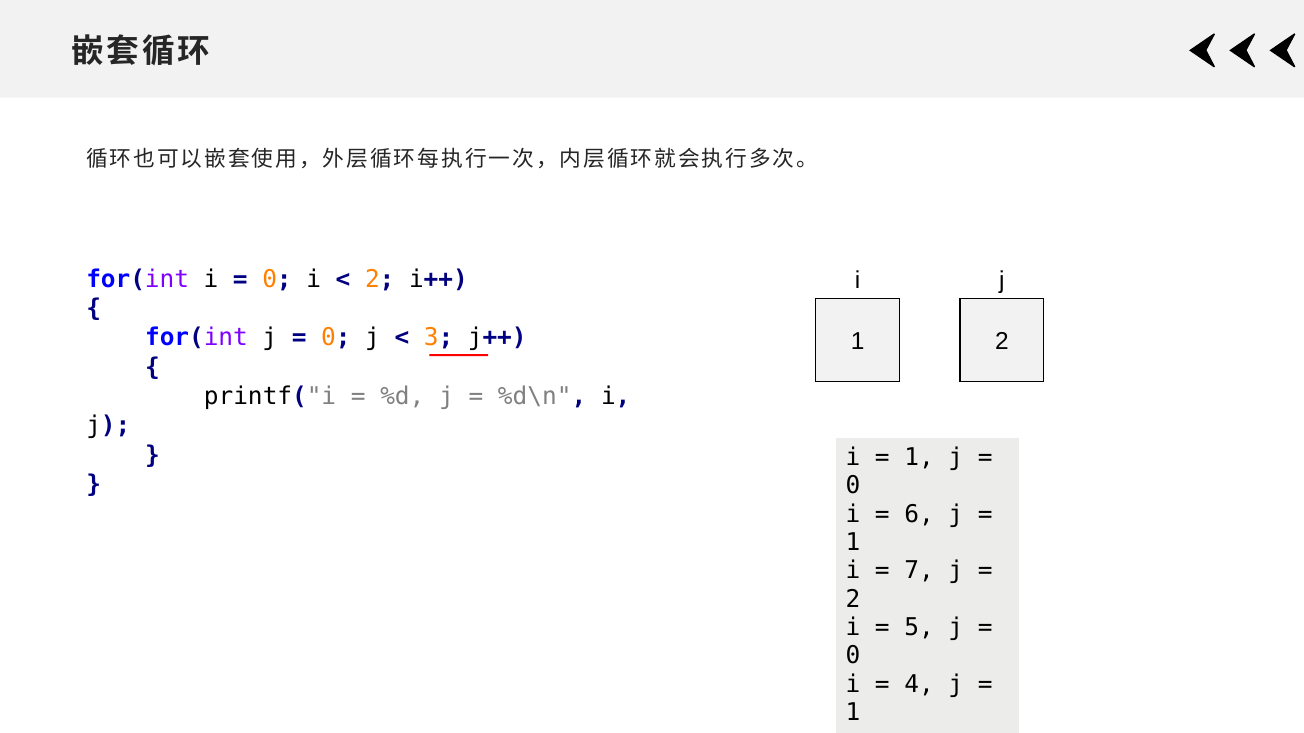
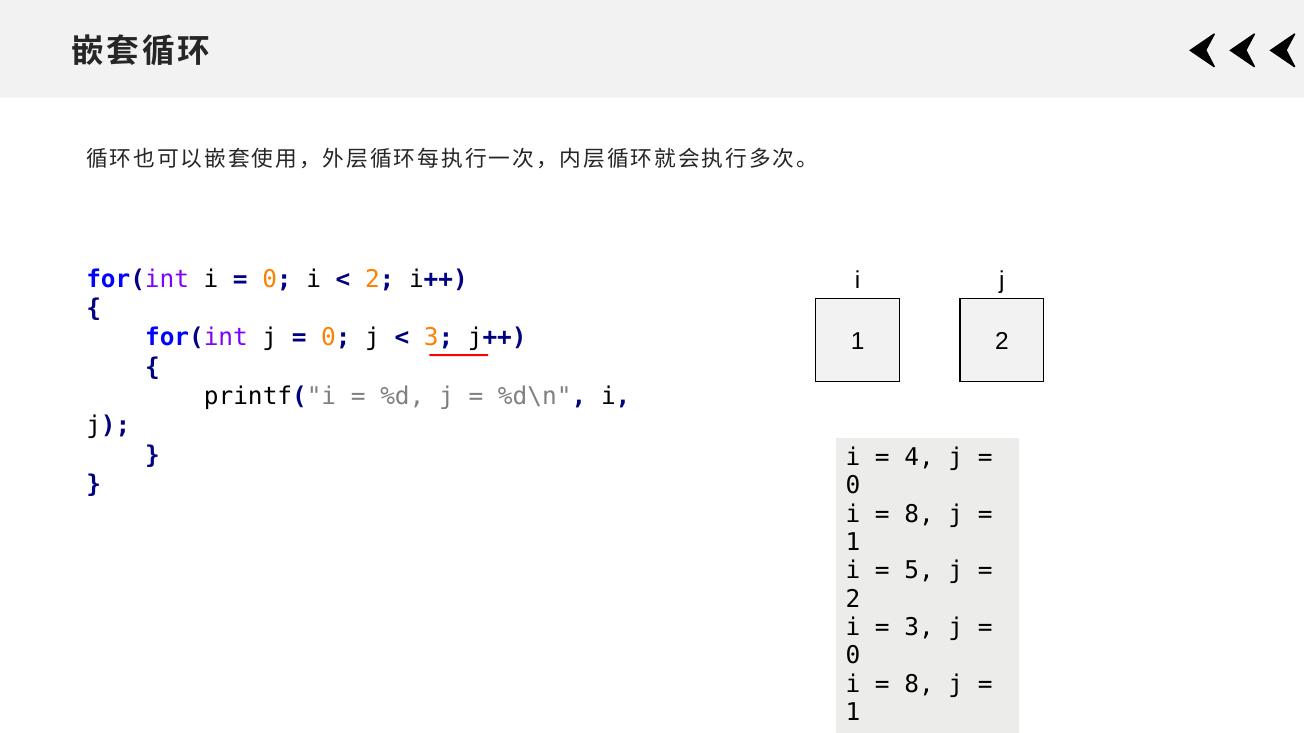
1: 1 -> 4 (919, 458)
6: 6 -> 8 (919, 514)
7: 7 -> 5 (919, 571)
5: 5 -> 3 (919, 628)
4: 4 -> 8 (919, 685)
